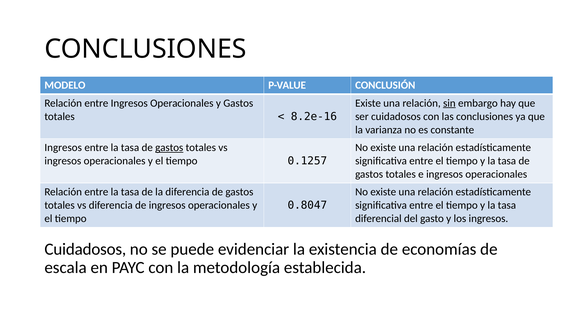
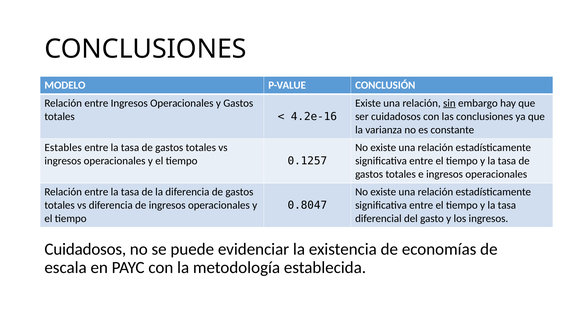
8.2e-16: 8.2e-16 -> 4.2e-16 (314, 116)
Ingresos: Ingresos -> Estables (63, 147)
gastos underline: present -> none (169, 147)
